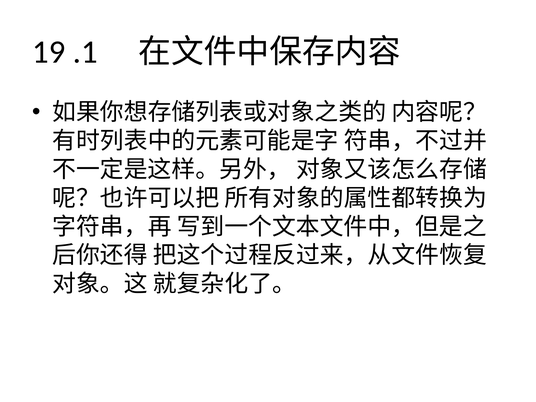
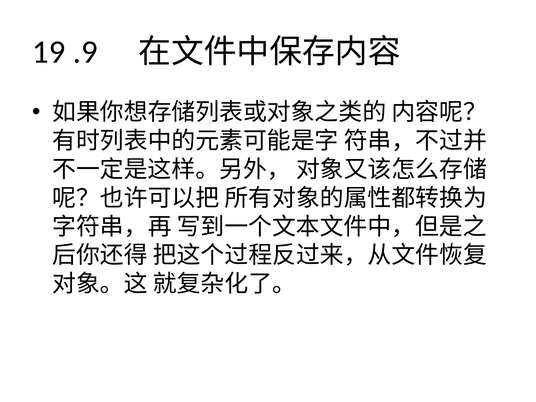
.1: .1 -> .9 (85, 52)
